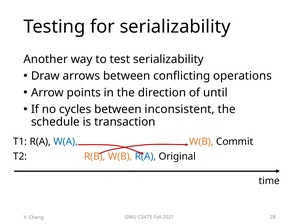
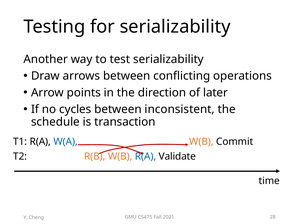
until: until -> later (215, 93)
Original: Original -> Validate (177, 157)
